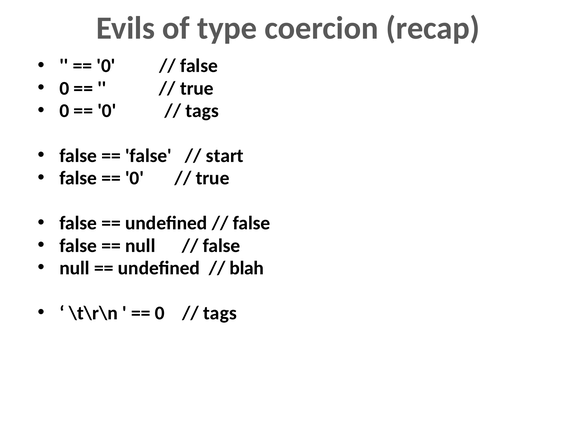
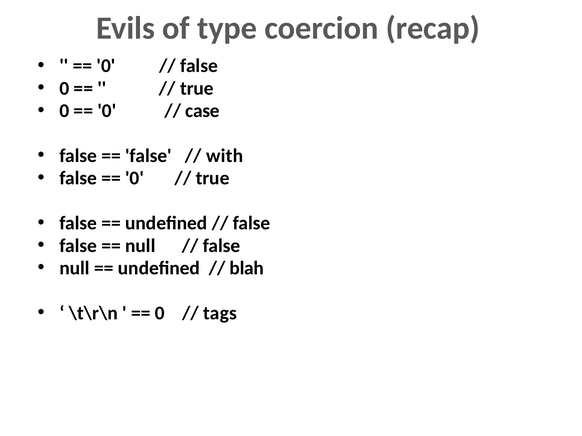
tags: tags -> case (202, 111)
start: start -> with (225, 156)
